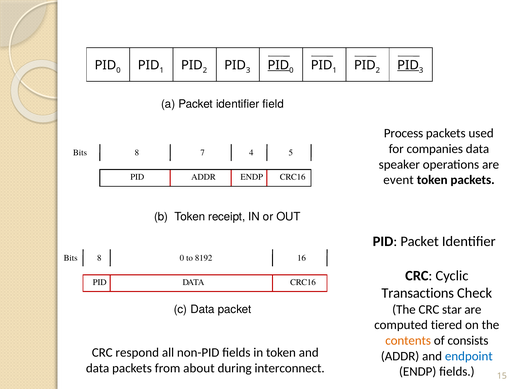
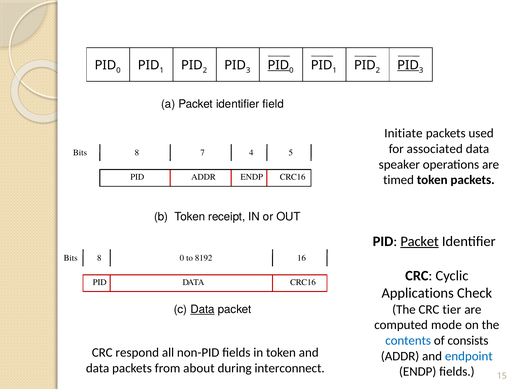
Process: Process -> Initiate (403, 133)
companies: companies -> associated (435, 149)
event: event -> timed (399, 180)
Packet underline: none -> present (420, 241)
Transactions: Transactions -> Applications (418, 293)
star: star -> tier (452, 310)
Data underline: none -> present (203, 310)
tiered: tiered -> mode (446, 325)
contents colour: orange -> blue (408, 341)
